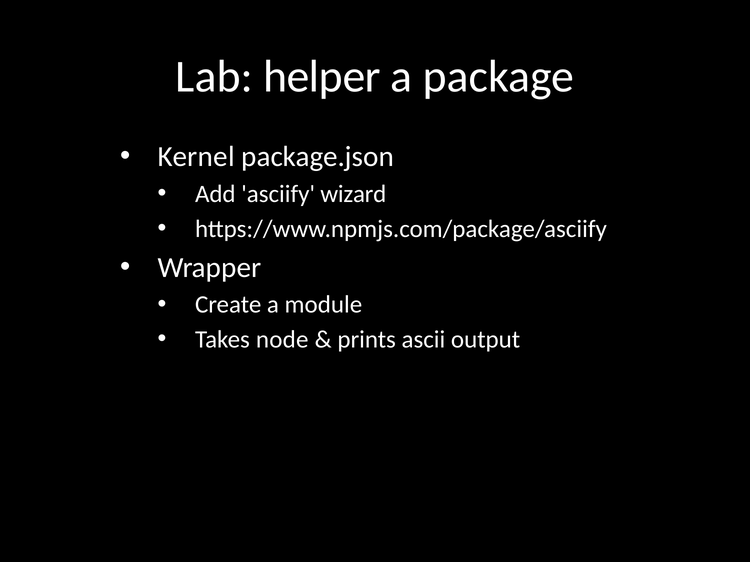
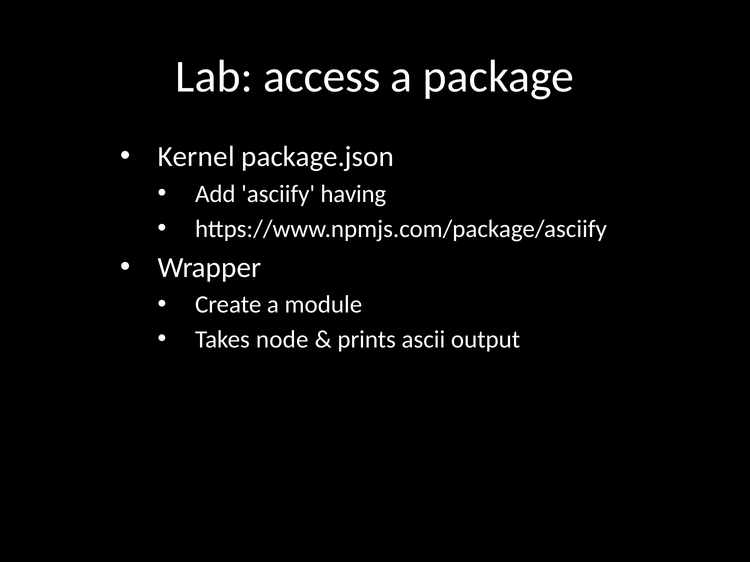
helper: helper -> access (322, 77)
wizard: wizard -> having (353, 194)
